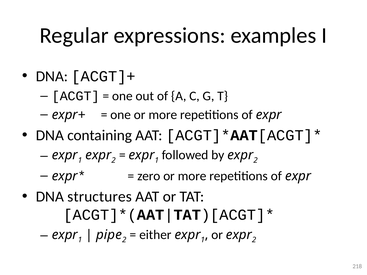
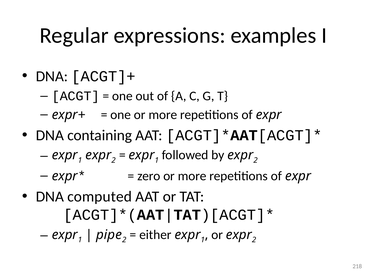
structures: structures -> computed (100, 197)
